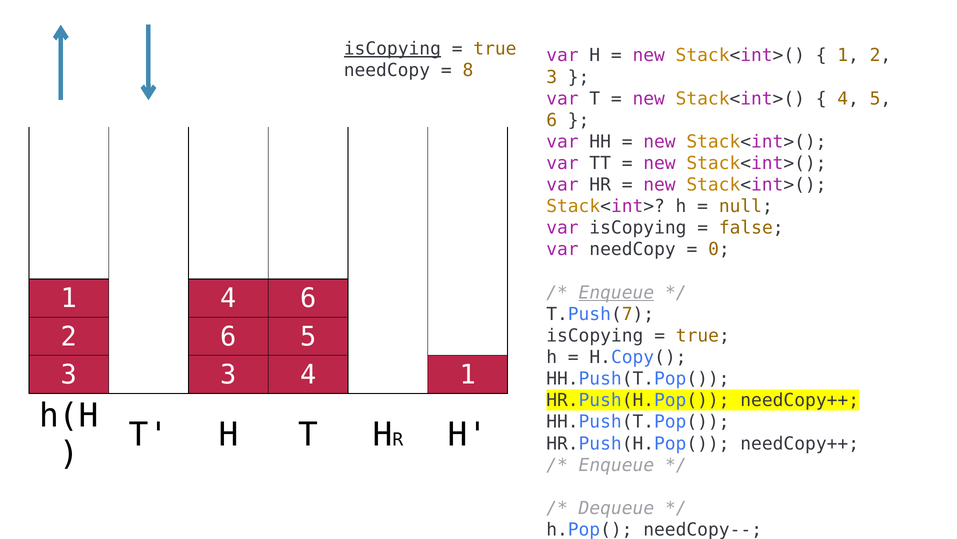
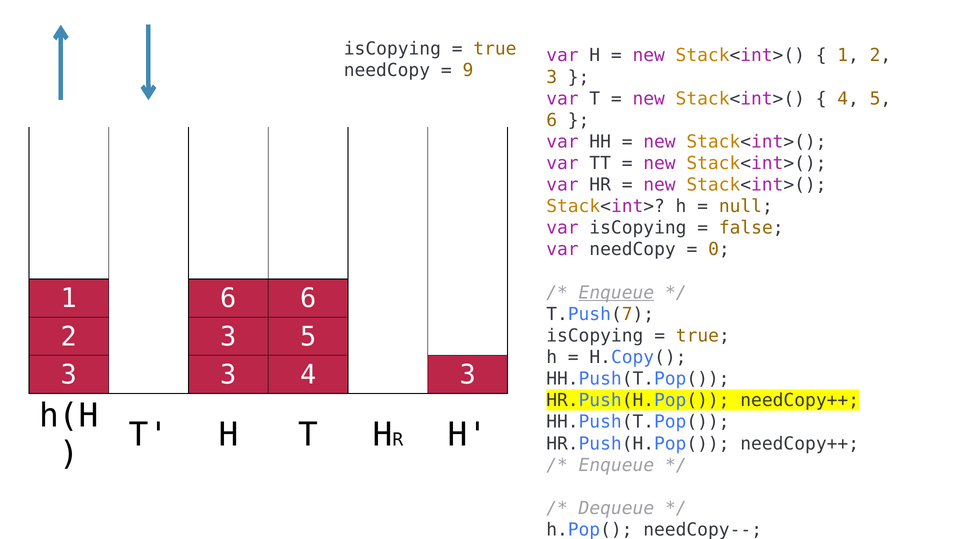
isCopying underline: present -> none (392, 49)
8: 8 -> 9 (468, 70)
1 4: 4 -> 6 (228, 298)
6: 6 -> 3 (228, 336)
4 1: 1 -> 3 (468, 374)
